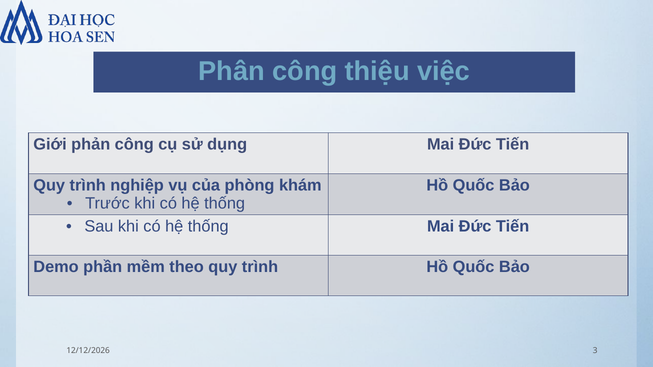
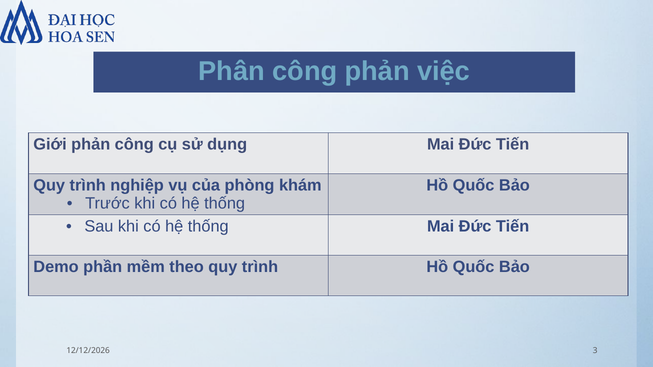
công thiệu: thiệu -> phản (377, 72)
